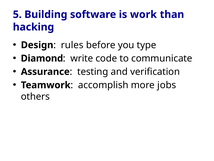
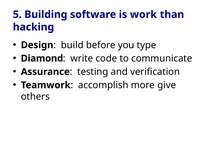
rules: rules -> build (72, 45)
jobs: jobs -> give (167, 85)
